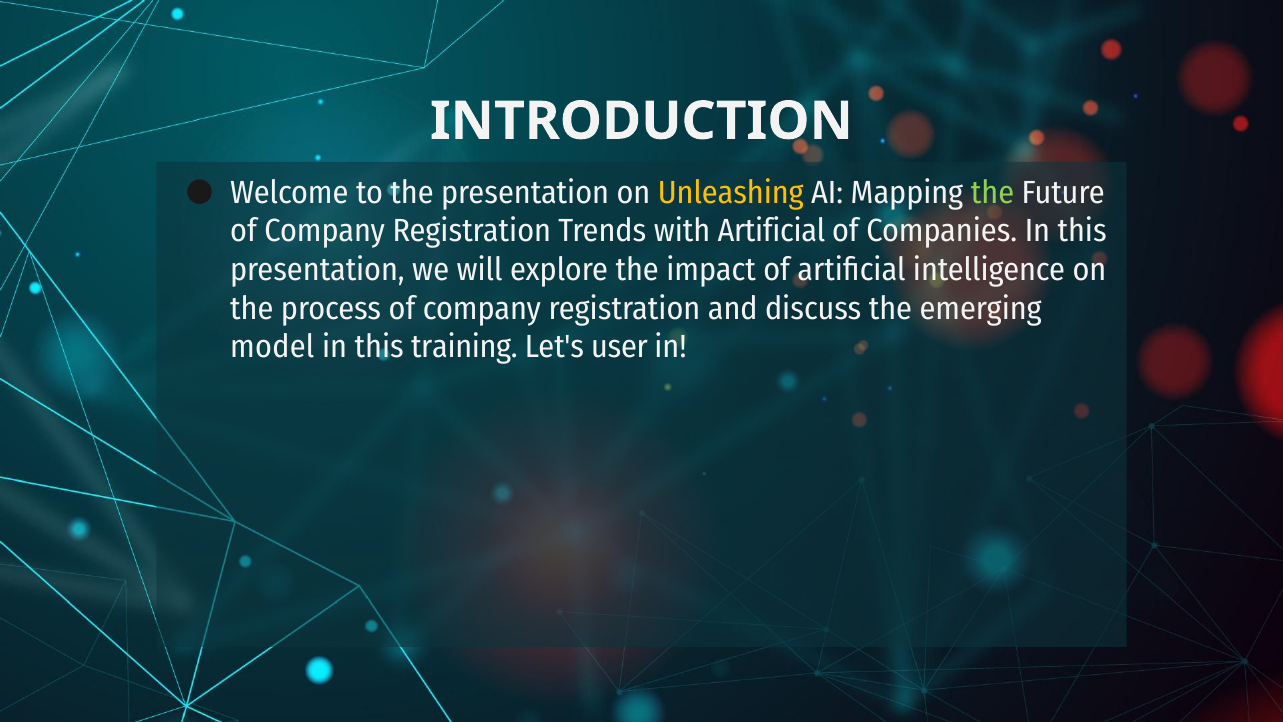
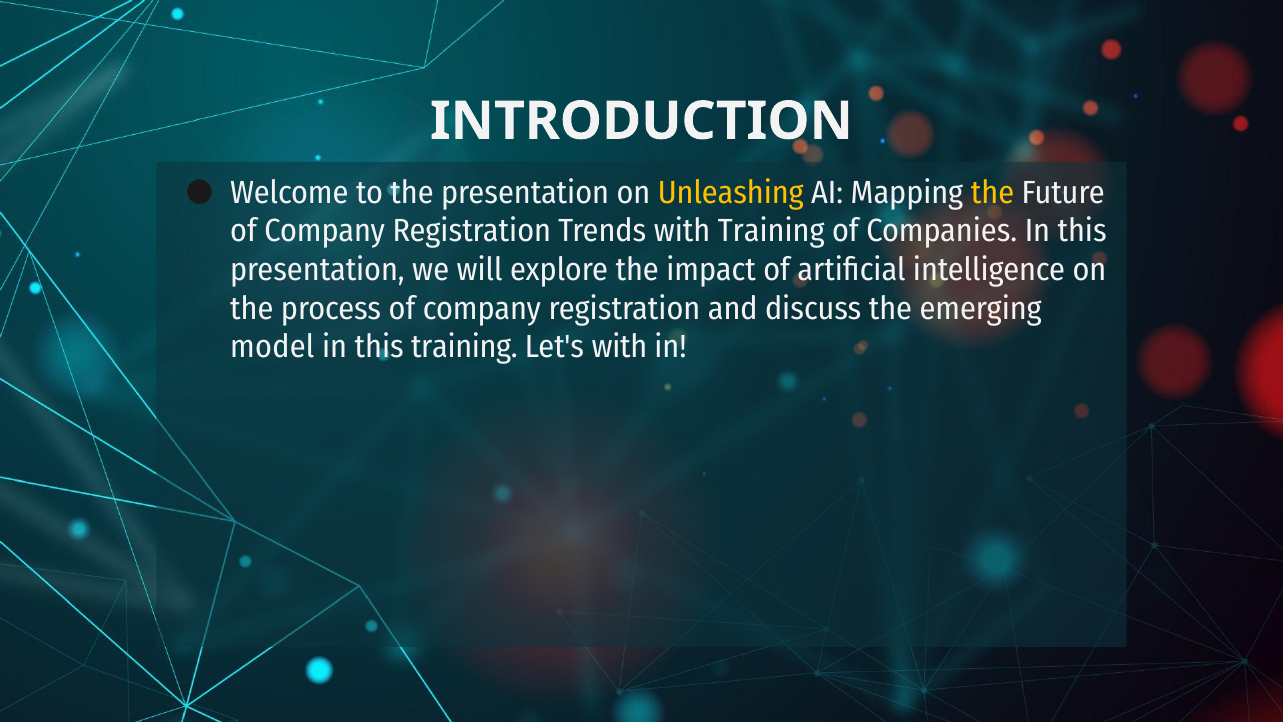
the colour: light green -> yellow (992, 193)
with Artificial: Artificial -> Training (771, 231)
Let's user: user -> with (619, 347)
